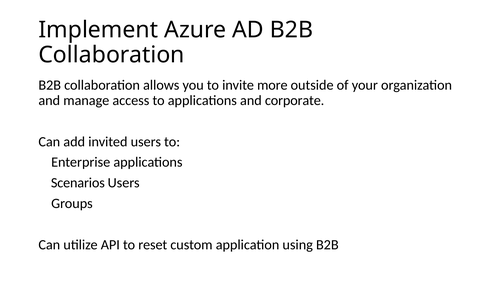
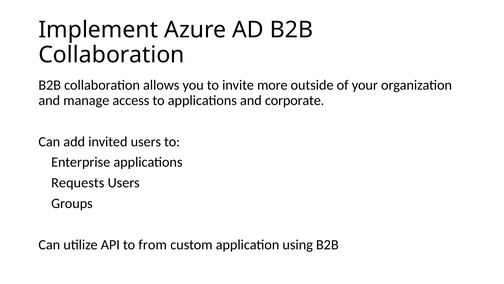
Scenarios: Scenarios -> Requests (78, 183)
reset: reset -> from (153, 244)
